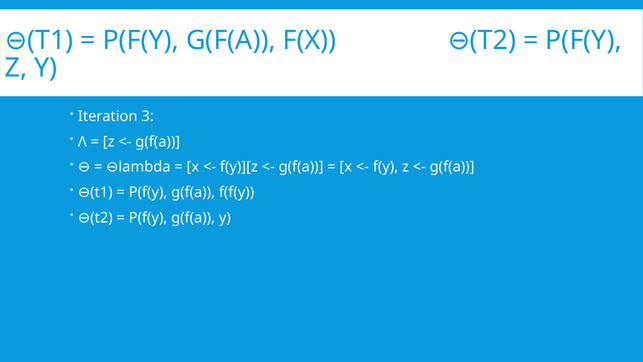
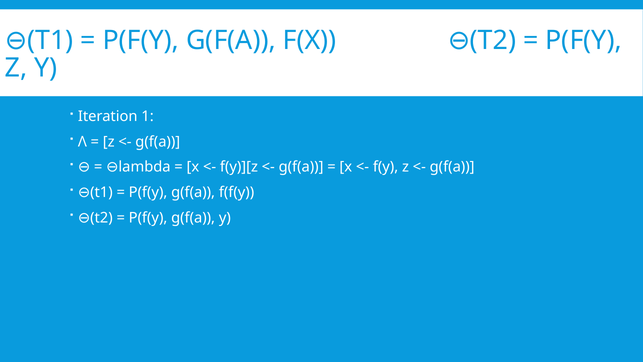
3: 3 -> 1 (148, 116)
